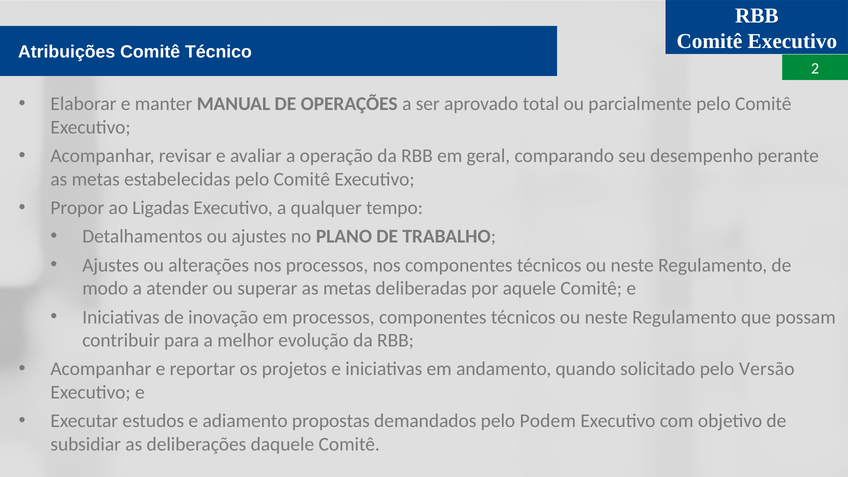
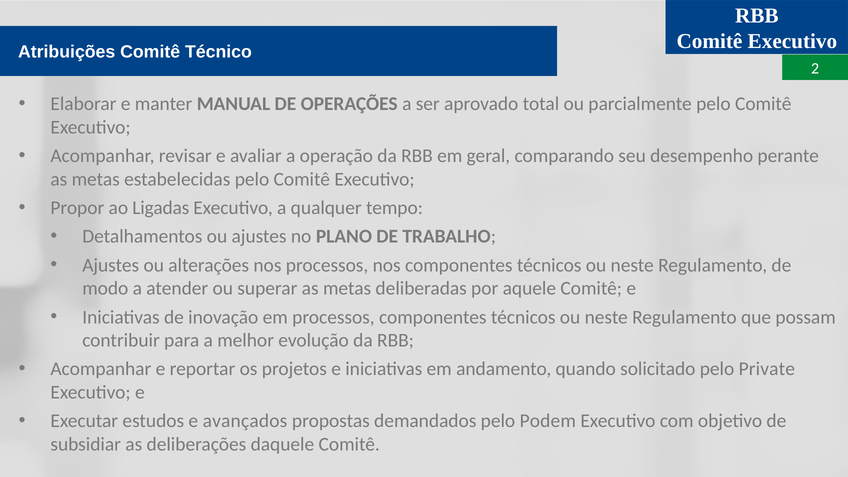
Versão: Versão -> Private (767, 369)
adiamento: adiamento -> avançados (245, 421)
